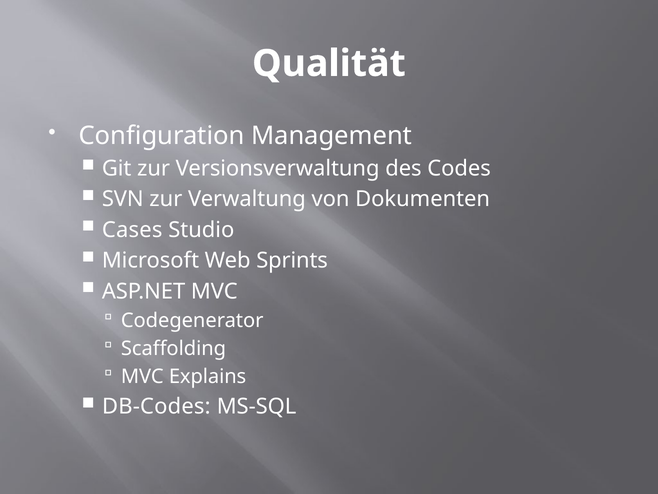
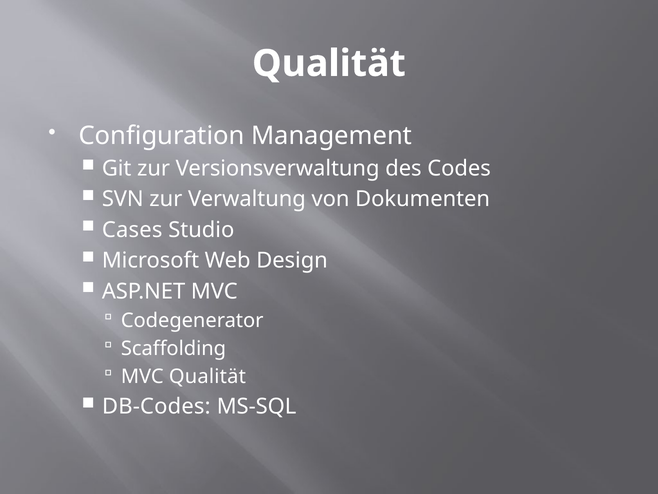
Sprints: Sprints -> Design (292, 260)
MVC Explains: Explains -> Qualität (207, 376)
